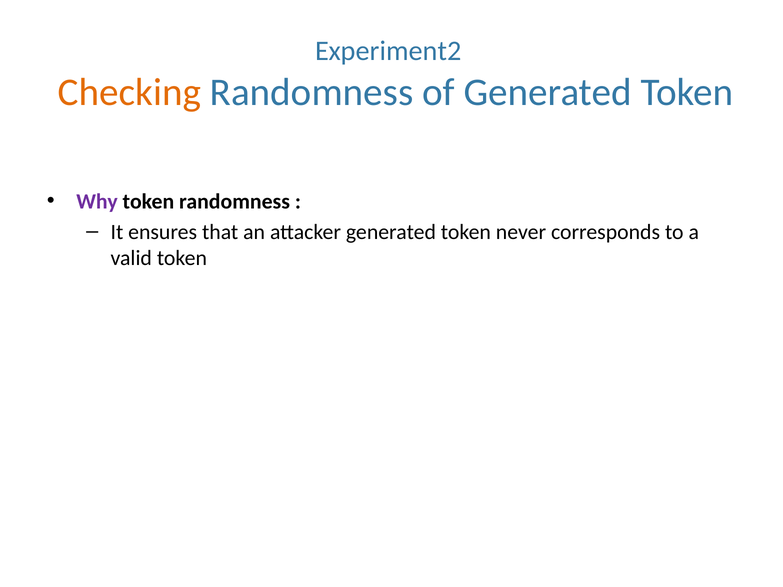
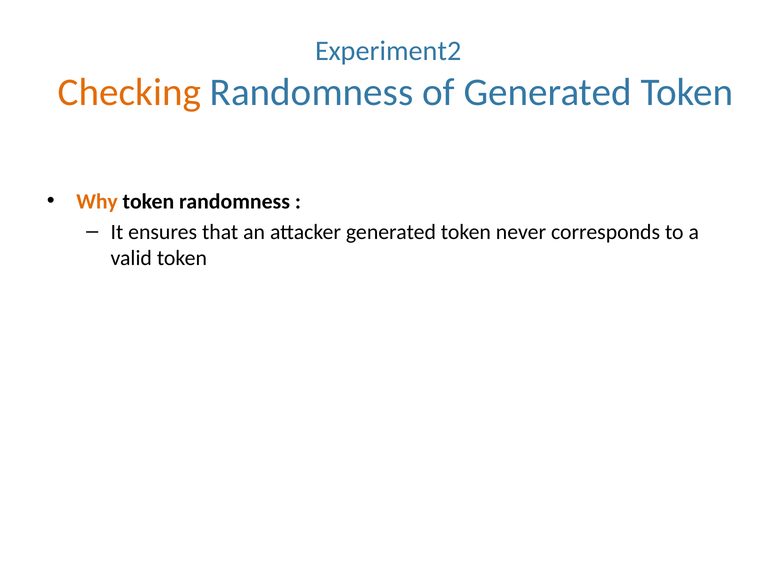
Why colour: purple -> orange (97, 202)
